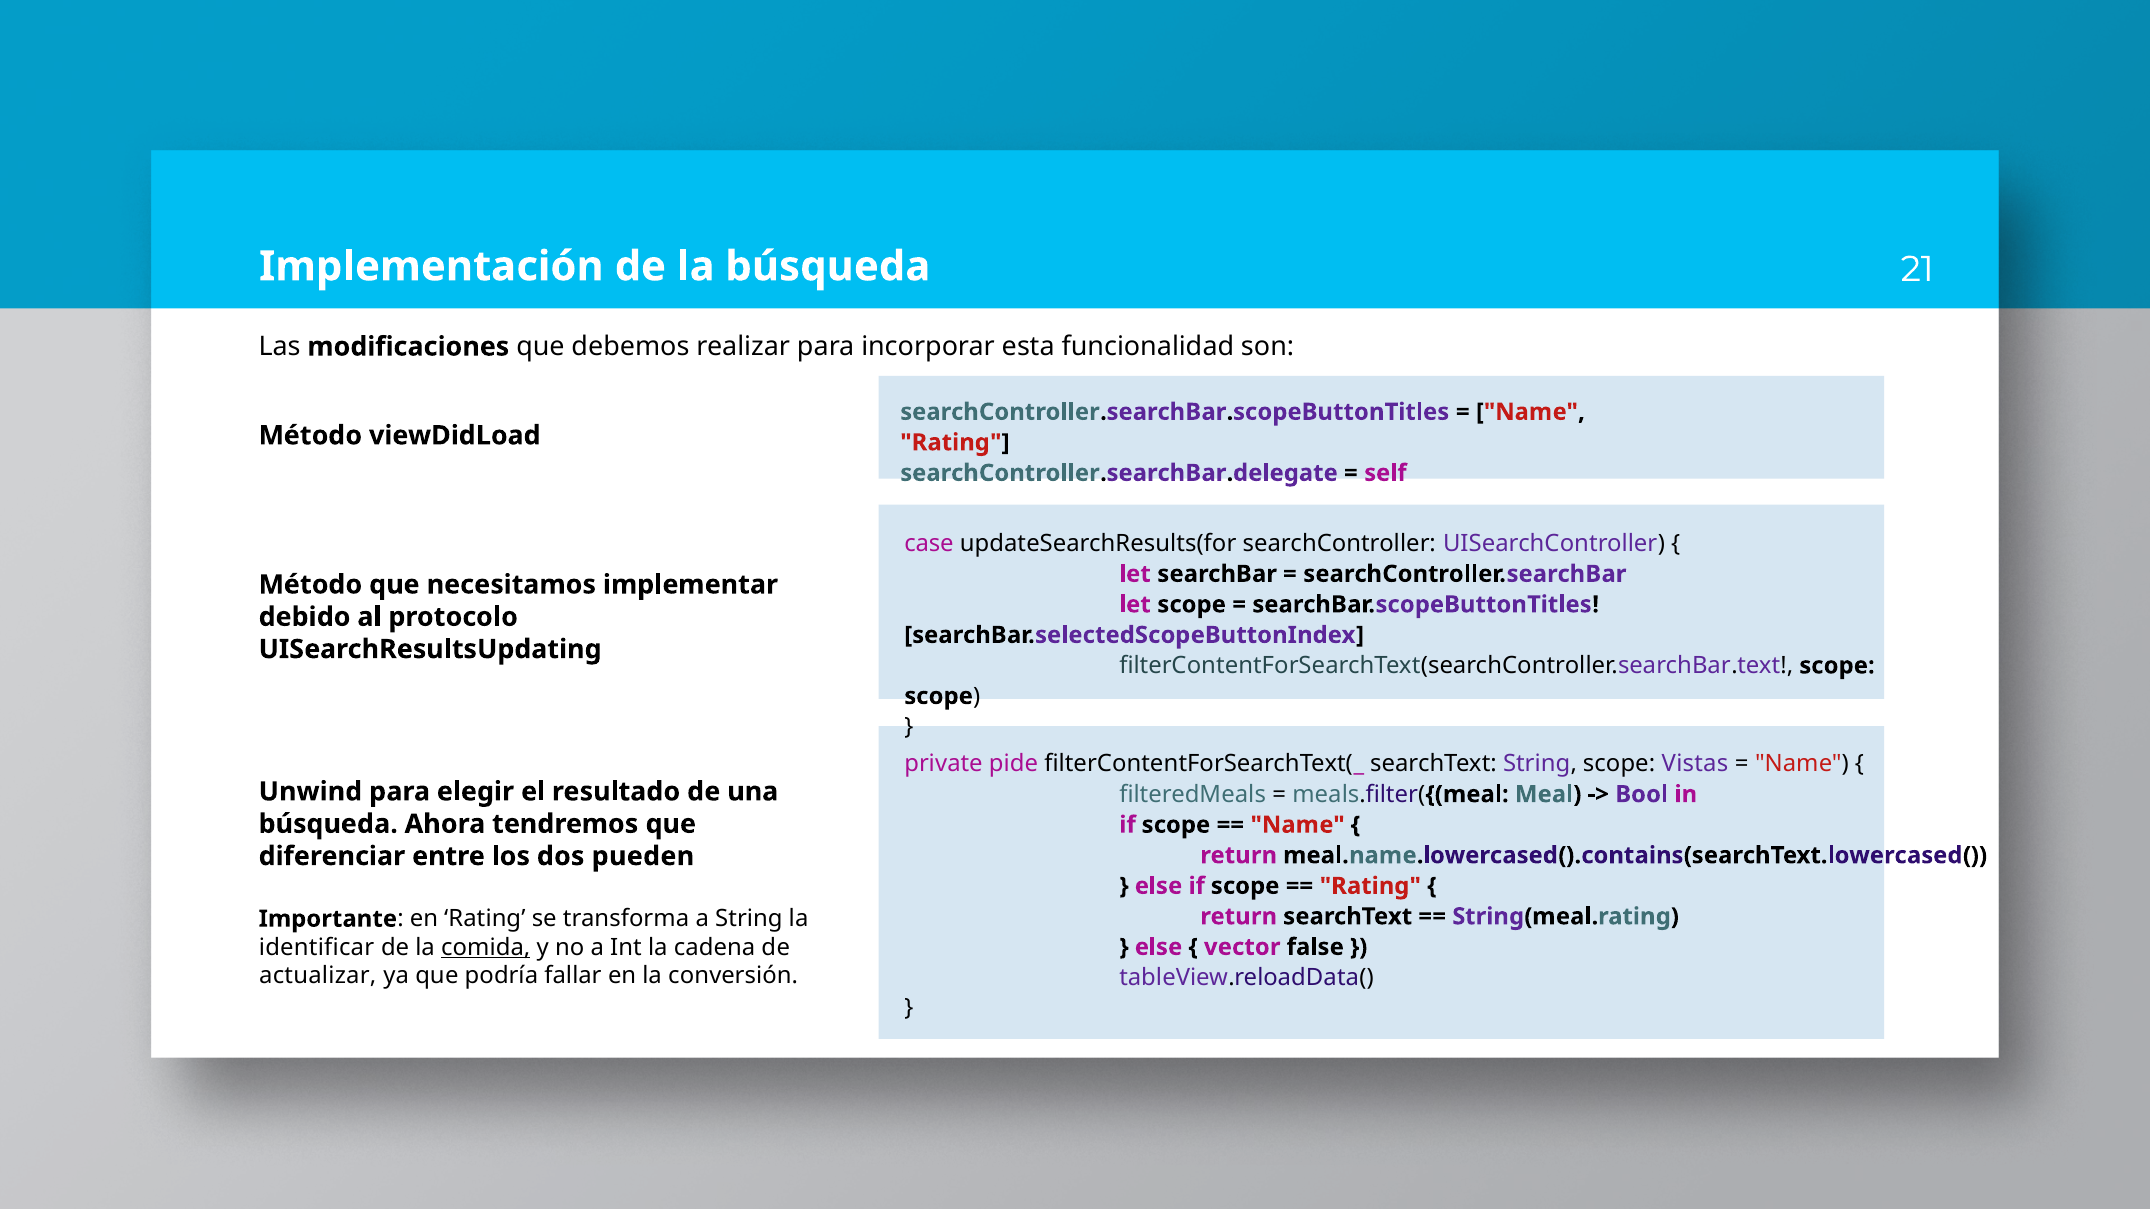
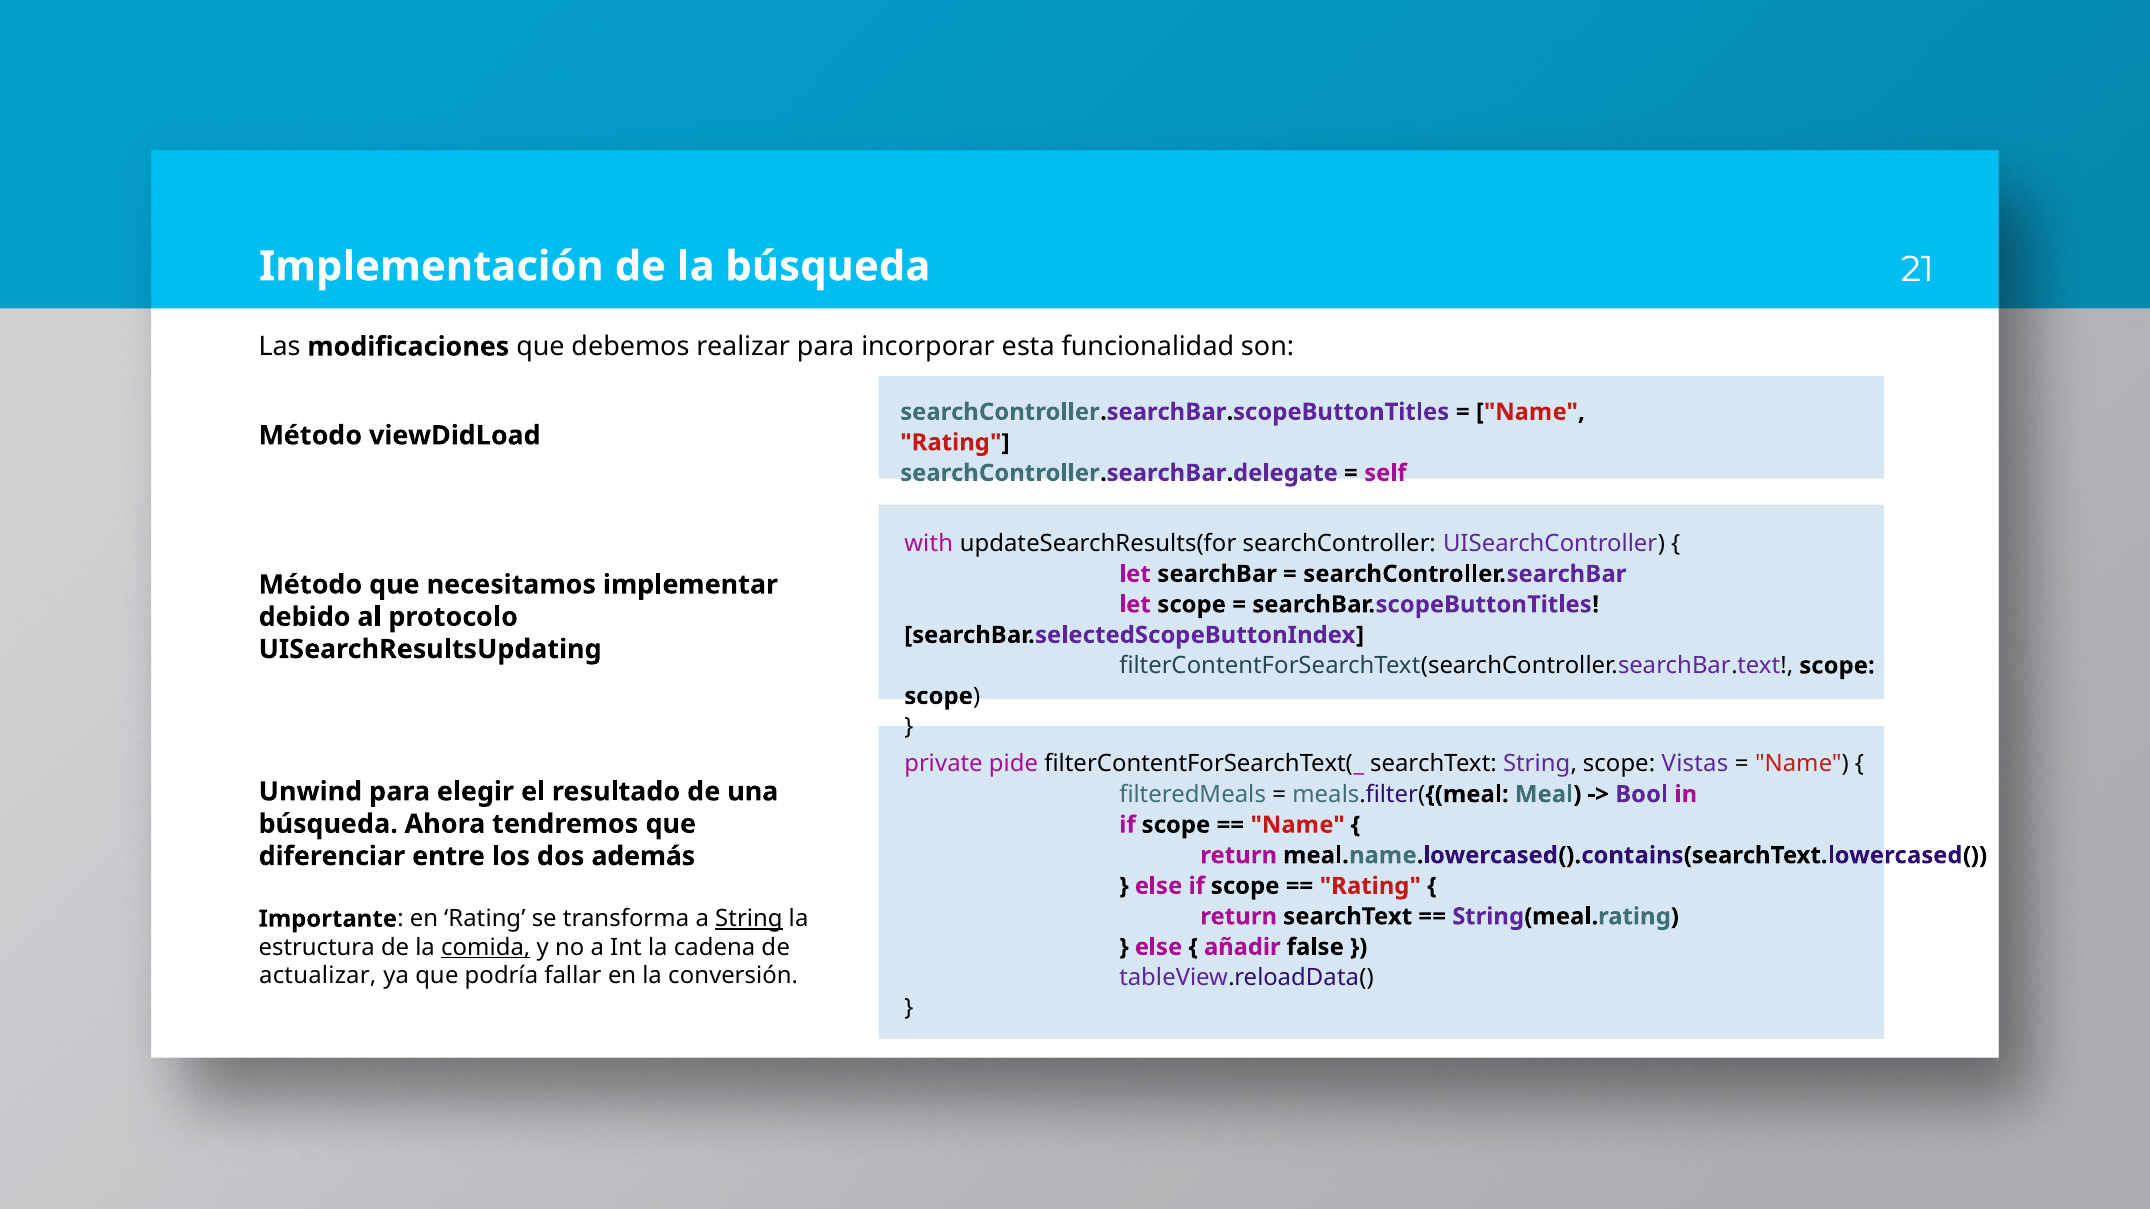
case: case -> with (929, 544)
pueden: pueden -> además (643, 857)
String underline: none -> present (749, 919)
identificar: identificar -> estructura (317, 948)
vector: vector -> añadir (1242, 947)
